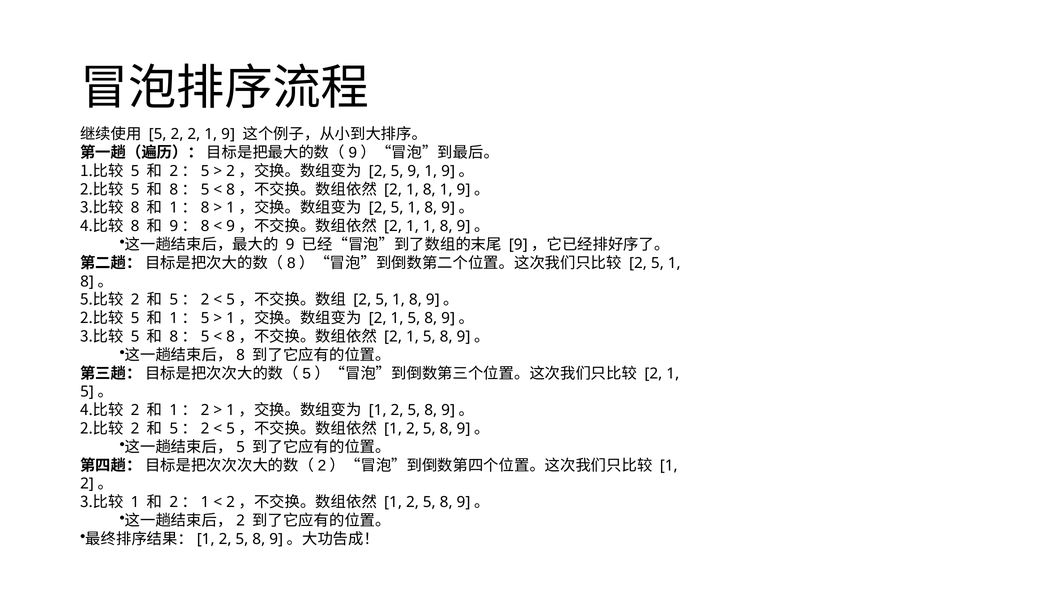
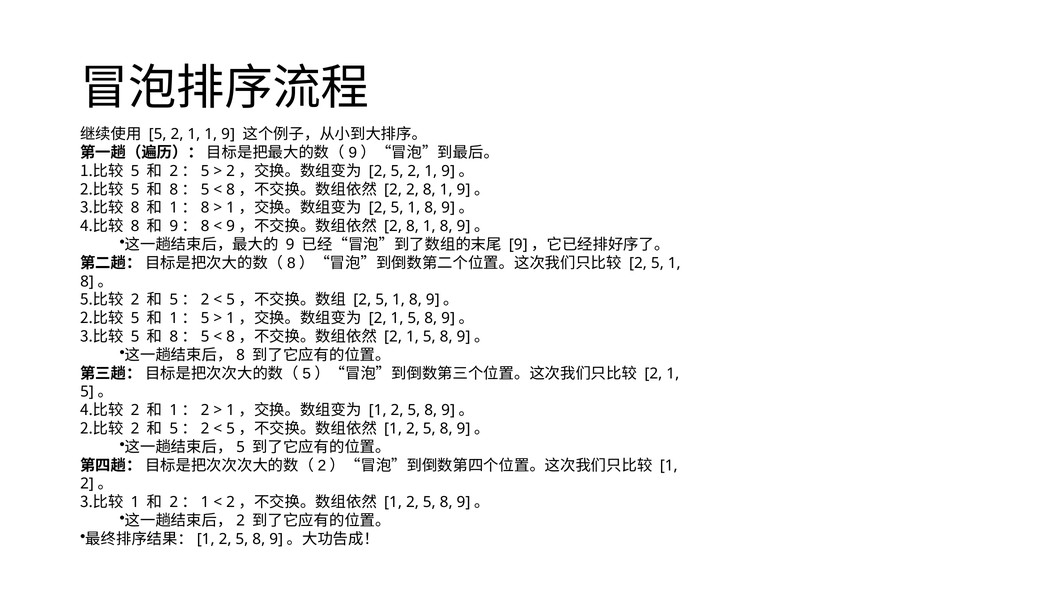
2: 2 -> 1 (194, 134)
2 5 9: 9 -> 2 (414, 171)
1: 1 -> 2 (412, 190)
1: 1 -> 8 (412, 226)
